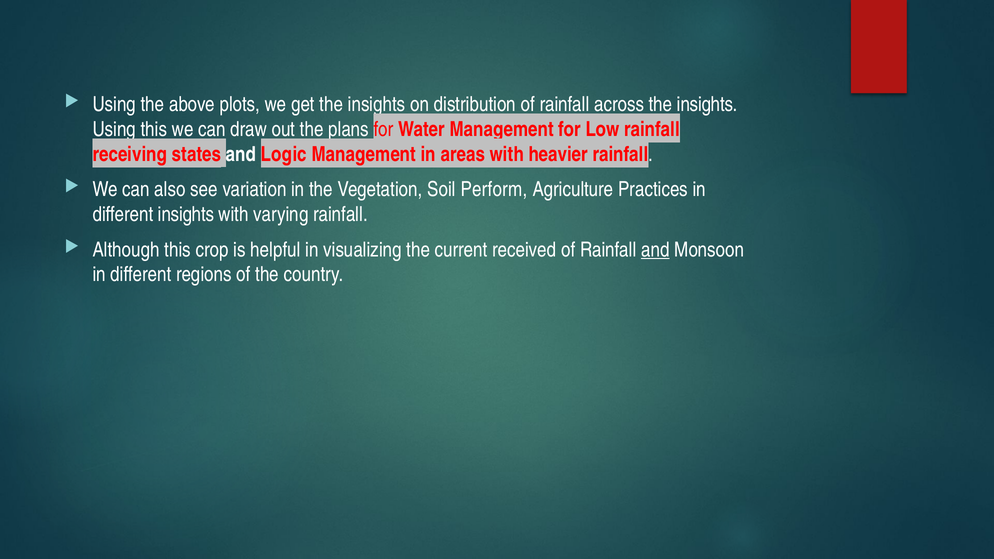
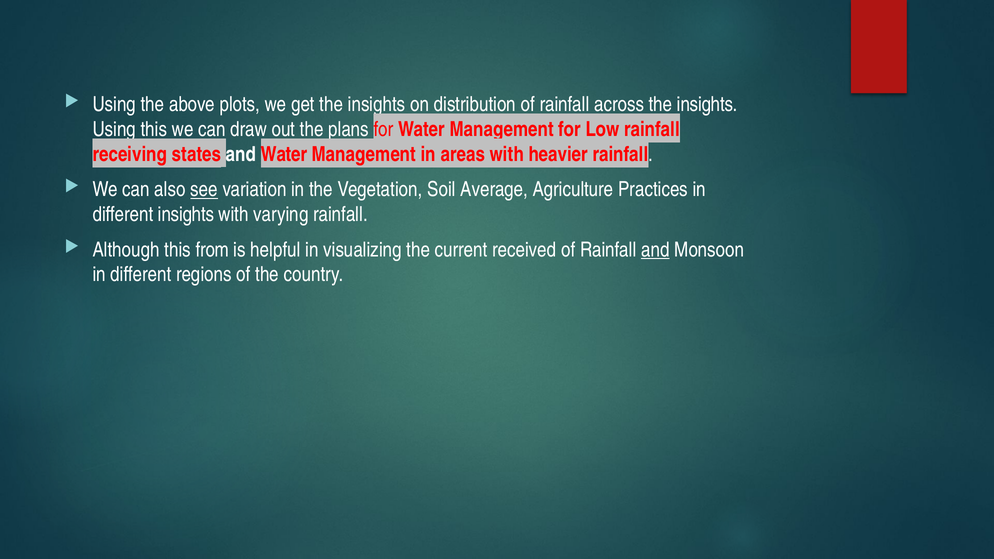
and Logic: Logic -> Water (284, 154)
see underline: none -> present (204, 190)
Perform: Perform -> Average (494, 190)
crop: crop -> from (212, 250)
